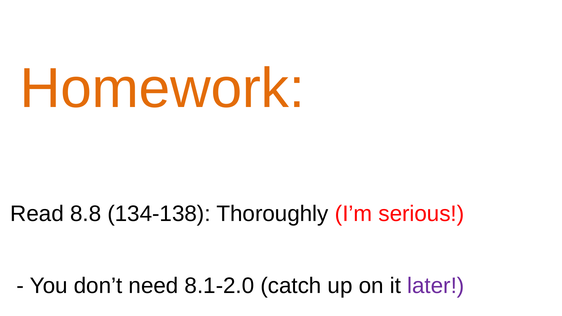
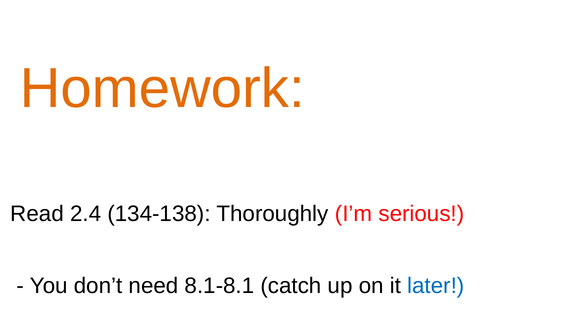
8.8: 8.8 -> 2.4 (86, 214)
8.1-2.0: 8.1-2.0 -> 8.1-8.1 (219, 286)
later colour: purple -> blue (436, 286)
